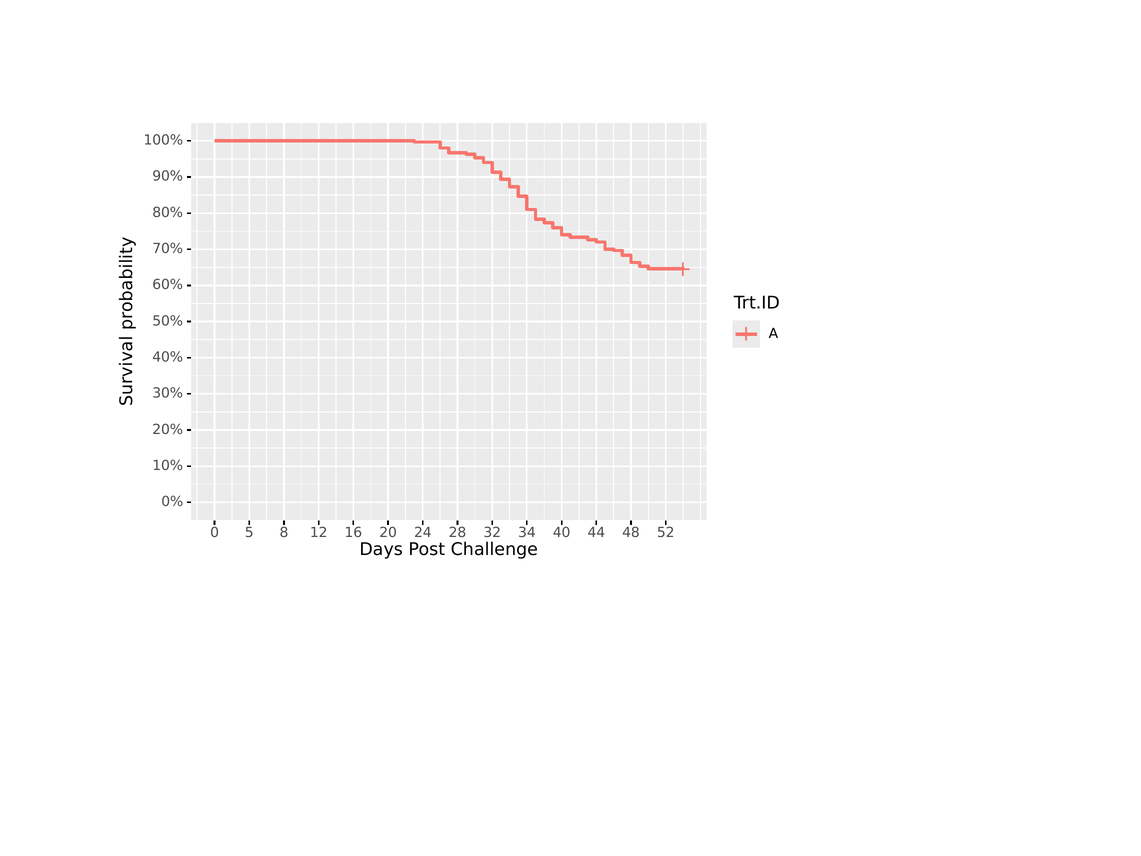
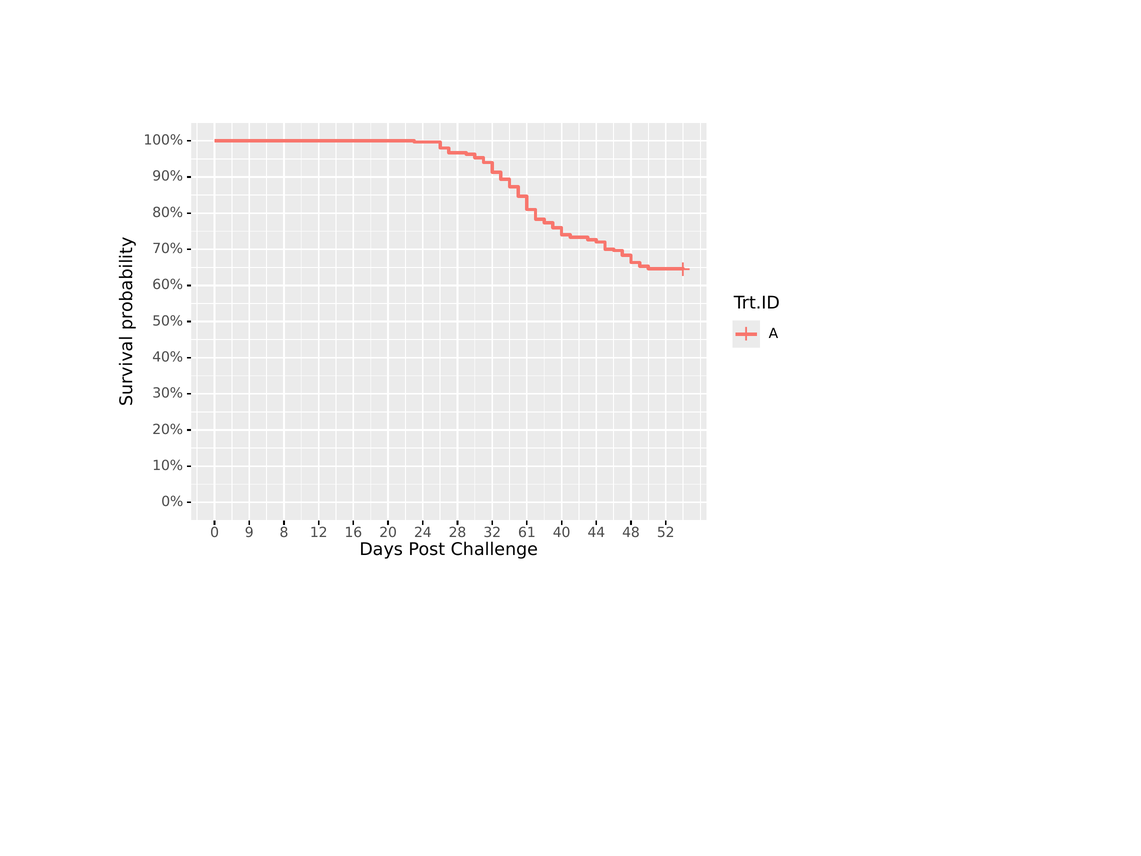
5: 5 -> 9 (249, 533)
34: 34 -> 61 (527, 533)
